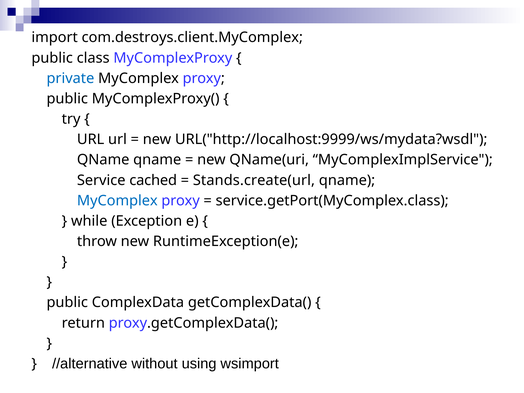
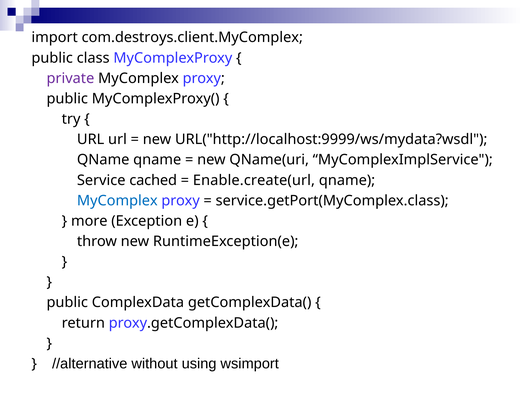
private colour: blue -> purple (70, 78)
Stands.create(url: Stands.create(url -> Enable.create(url (254, 180)
while: while -> more (89, 221)
